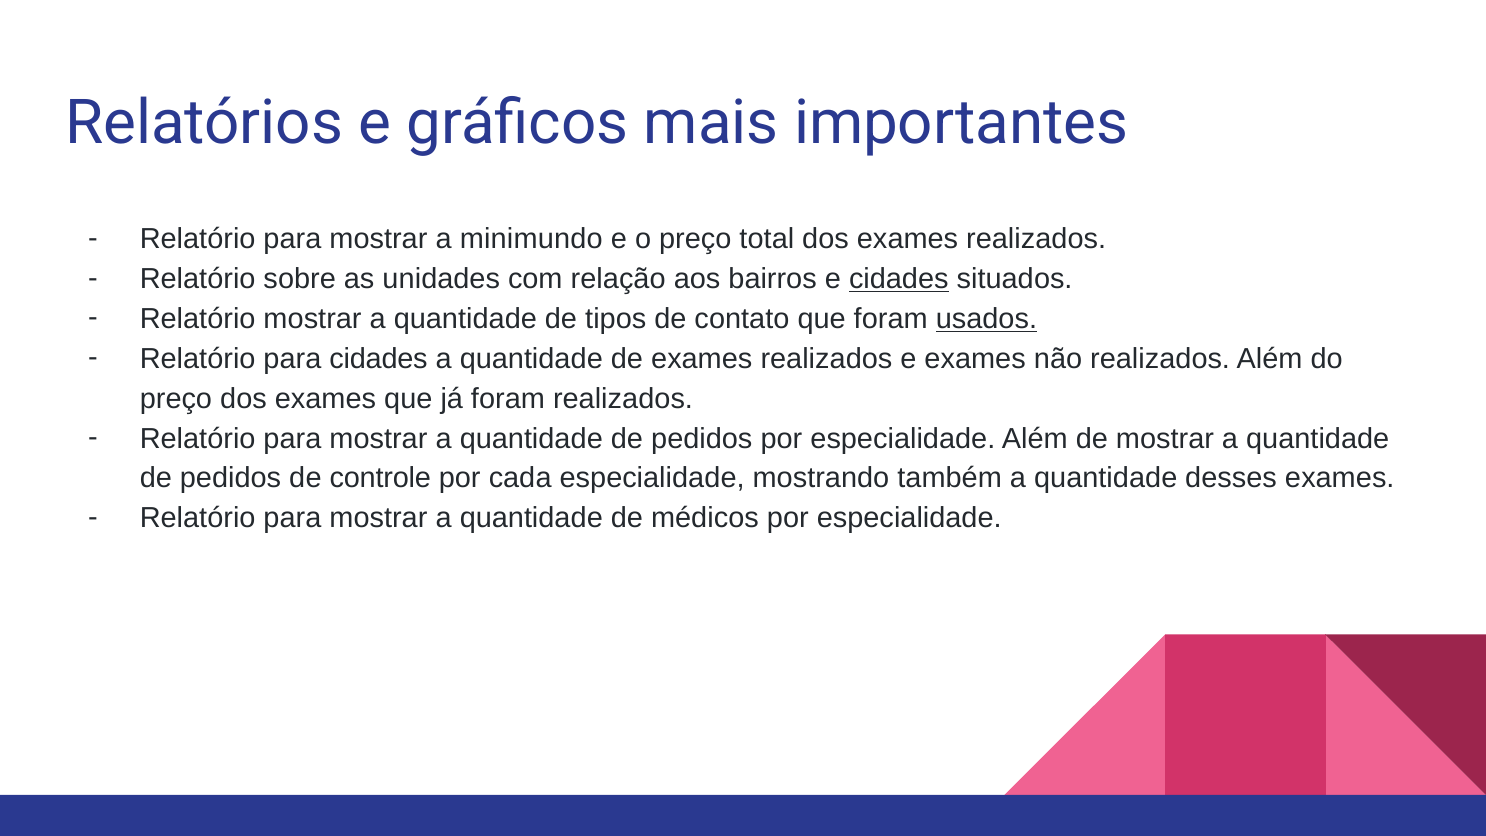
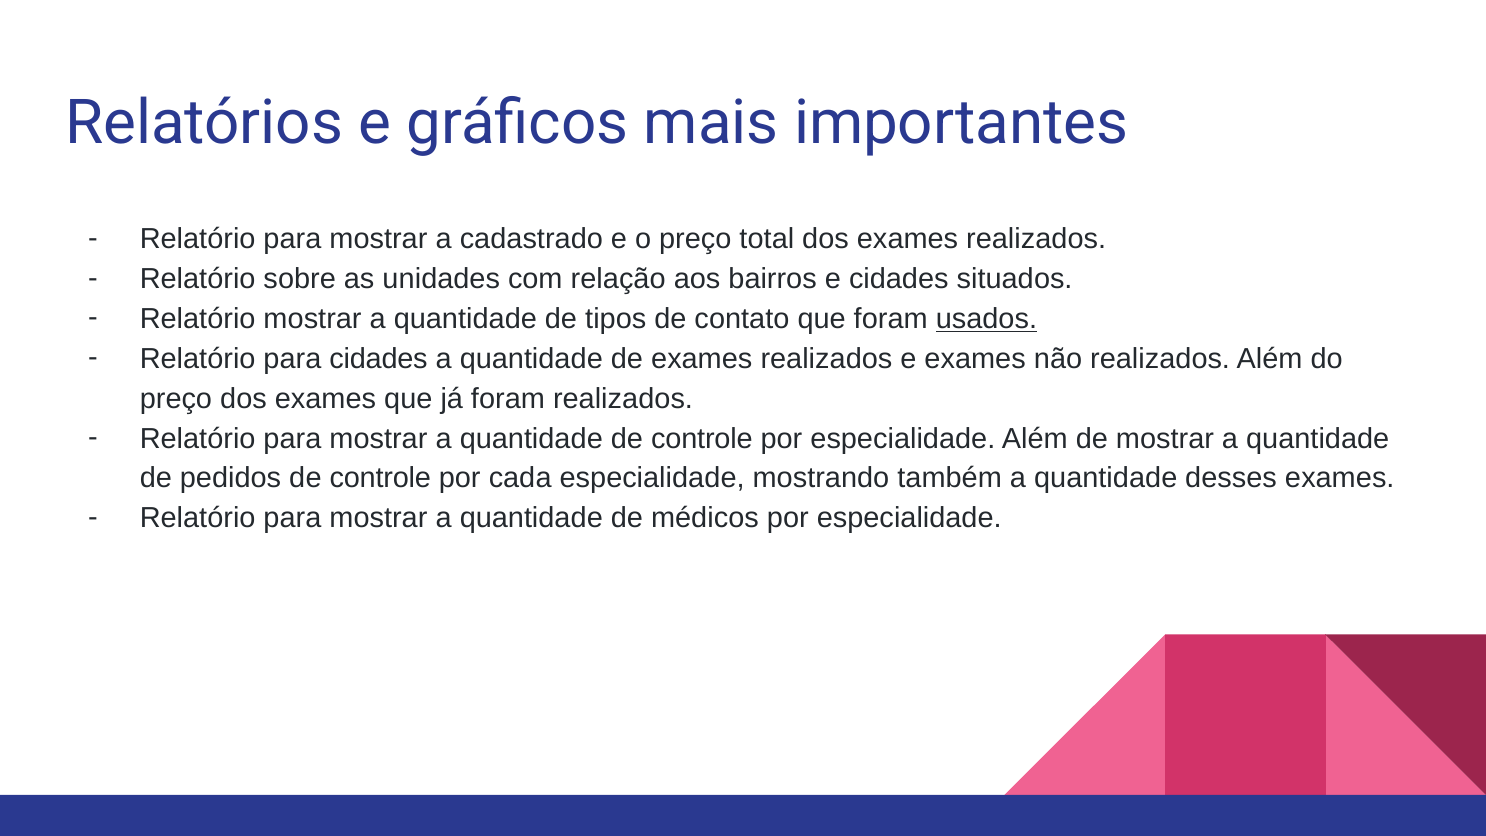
minimundo: minimundo -> cadastrado (531, 239)
cidades underline: present -> none (899, 279)
pedidos: pedidos -> controle (702, 438)
